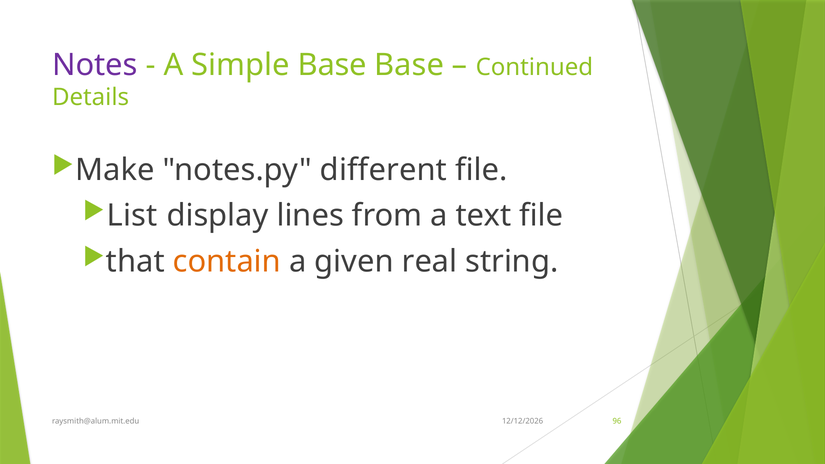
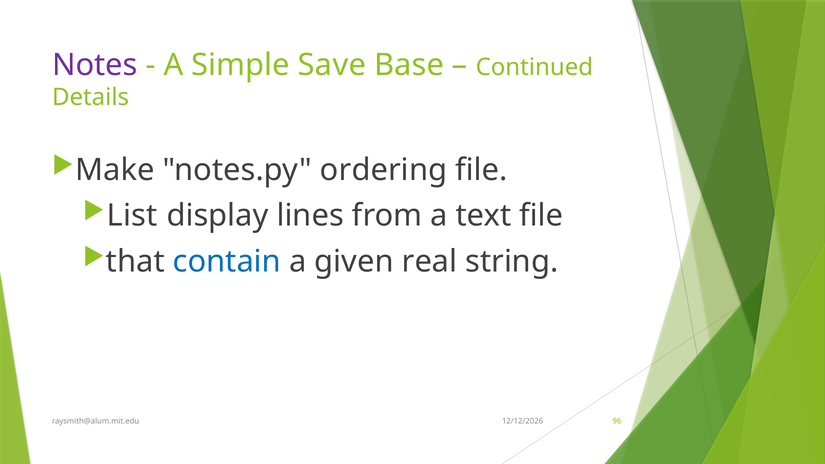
Simple Base: Base -> Save (332, 65)
different: different -> ordering (384, 170)
contain colour: orange -> blue (227, 261)
